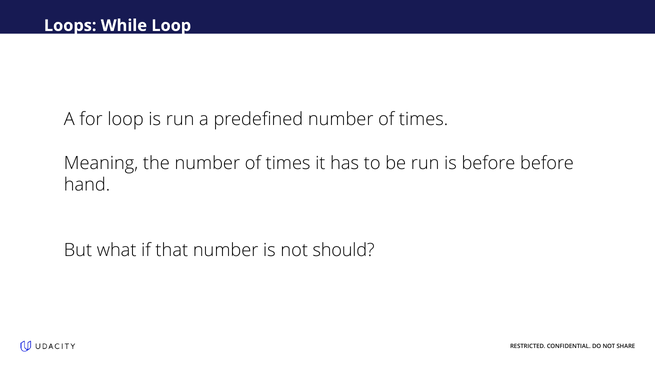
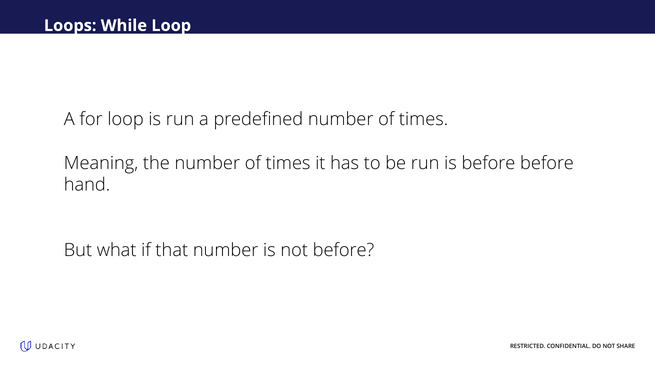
not should: should -> before (343, 251)
